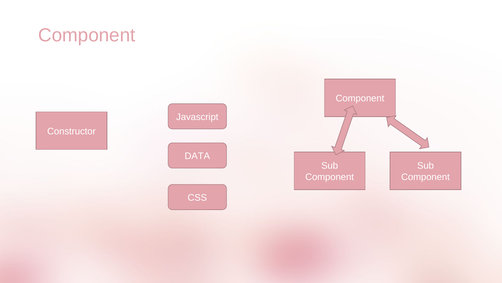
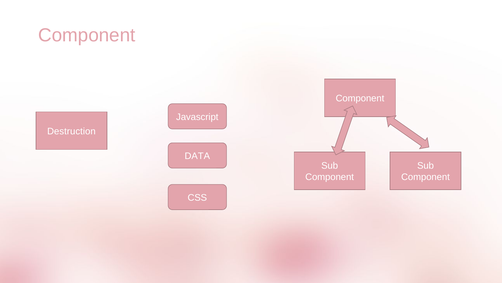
Constructor: Constructor -> Destruction (71, 131)
